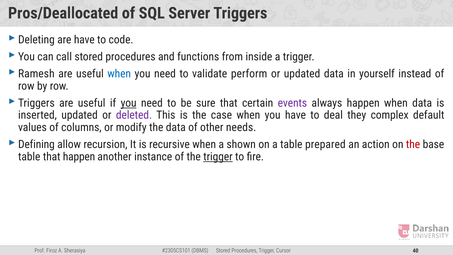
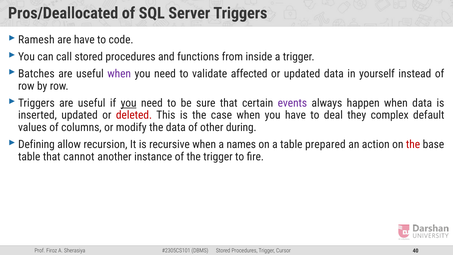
Deleting: Deleting -> Ramesh (36, 40)
Ramesh: Ramesh -> Batches (36, 74)
when colour: blue -> purple (119, 74)
perform: perform -> affected (249, 74)
deleted colour: purple -> red (134, 115)
needs: needs -> during (241, 127)
shown: shown -> names (241, 144)
that happen: happen -> cannot (79, 157)
trigger underline: present -> none (218, 157)
